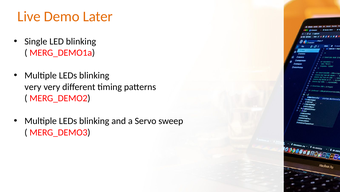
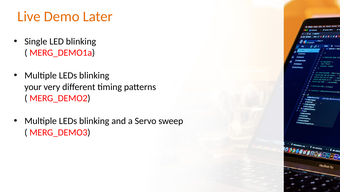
very: very -> your (33, 87)
